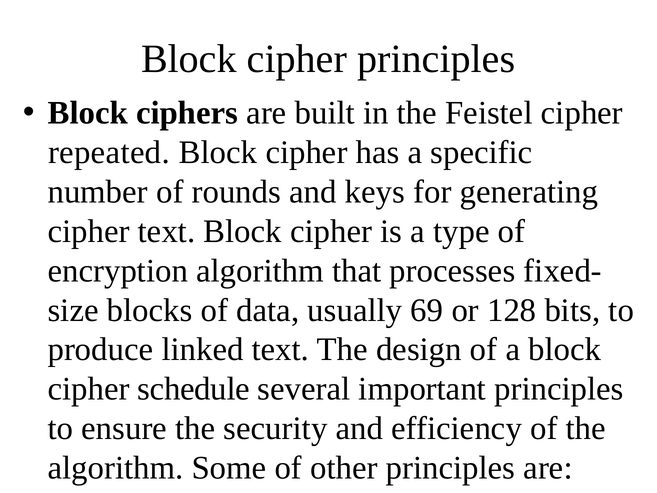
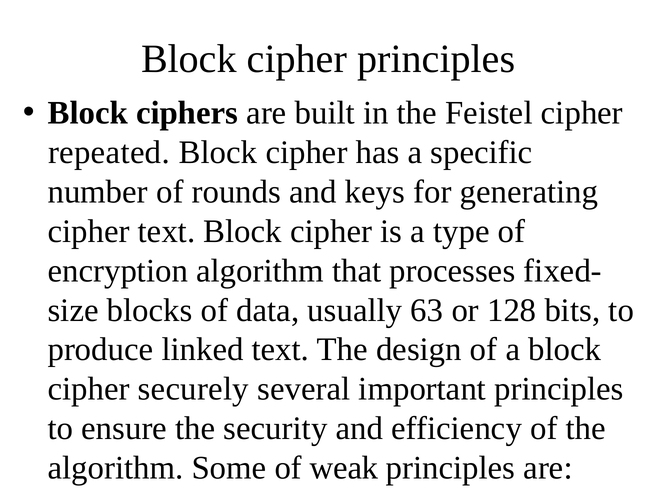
69: 69 -> 63 (427, 310)
schedule: schedule -> securely (193, 389)
other: other -> weak (344, 468)
